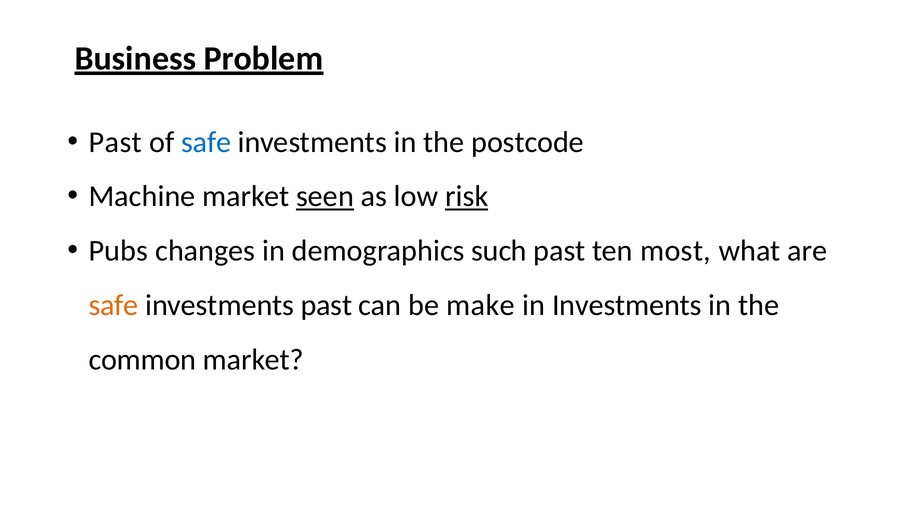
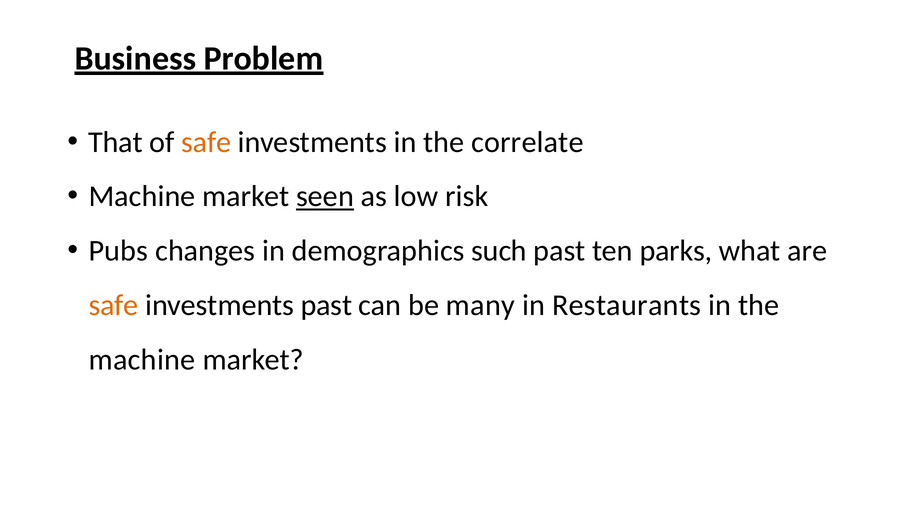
Past: Past -> That (116, 142)
safe colour: blue -> orange (206, 142)
postcode: postcode -> correlate (527, 142)
risk underline: present -> none (467, 197)
most: most -> parks (676, 251)
make: make -> many (480, 305)
in Investments: Investments -> Restaurants (627, 305)
common: common -> machine (142, 360)
